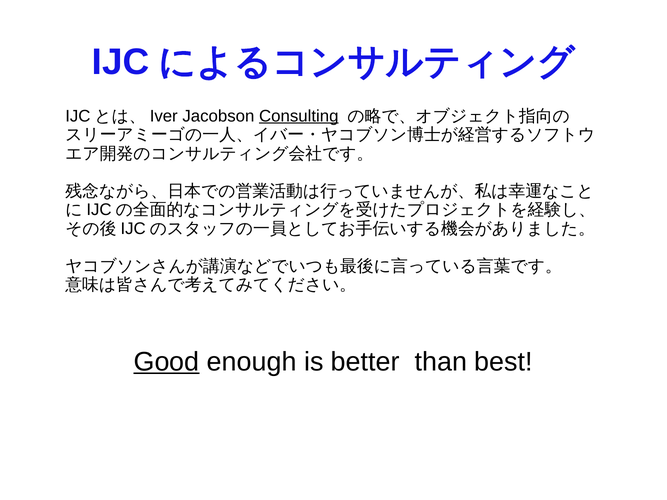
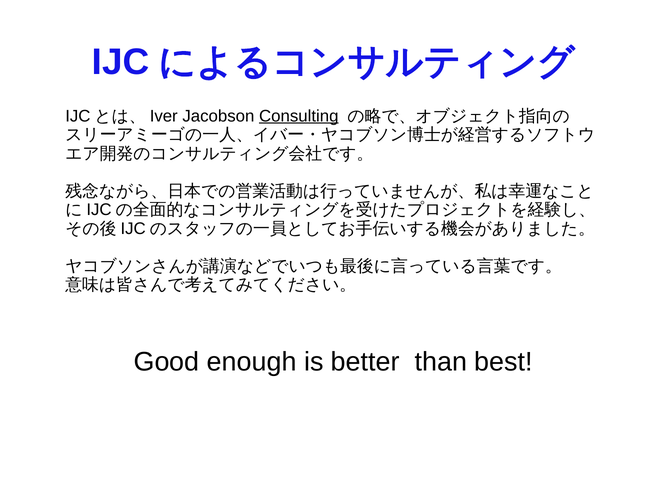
Good underline: present -> none (167, 362)
